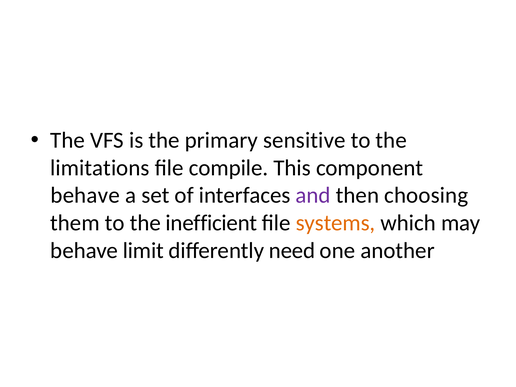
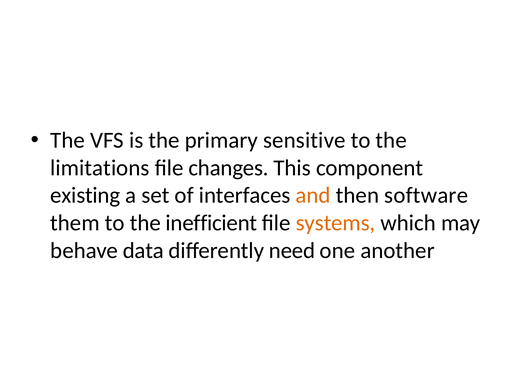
compile: compile -> changes (229, 168)
behave: behave -> existing (85, 195)
and colour: purple -> orange (313, 195)
choosing: choosing -> software (426, 195)
limit: limit -> data (143, 250)
